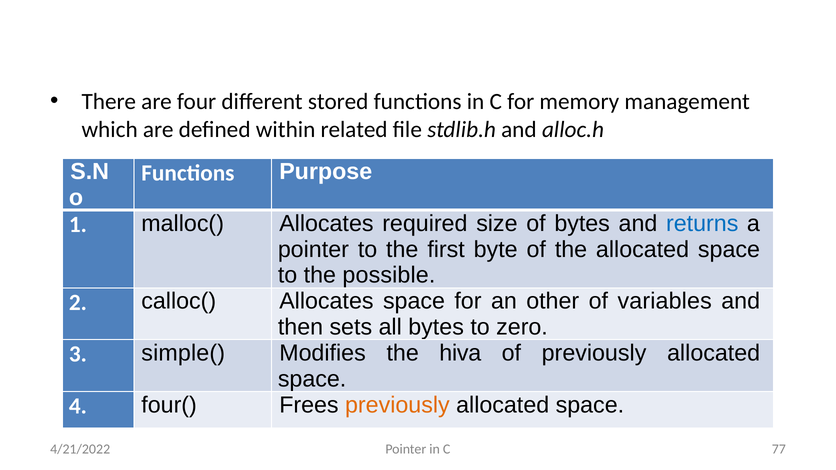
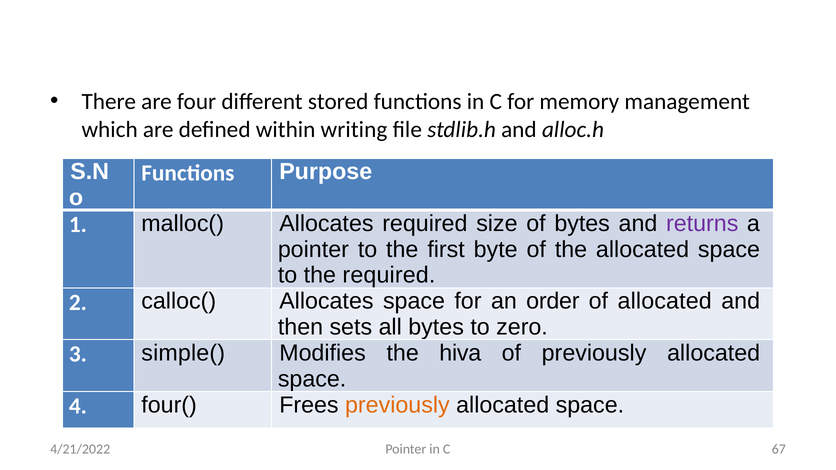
related: related -> writing (354, 130)
returns colour: blue -> purple (702, 224)
the possible: possible -> required (389, 275)
other: other -> order (553, 301)
of variables: variables -> allocated (665, 301)
77: 77 -> 67 (779, 449)
